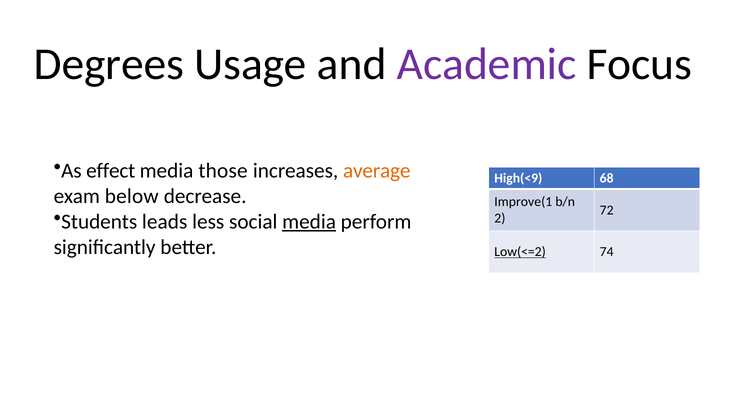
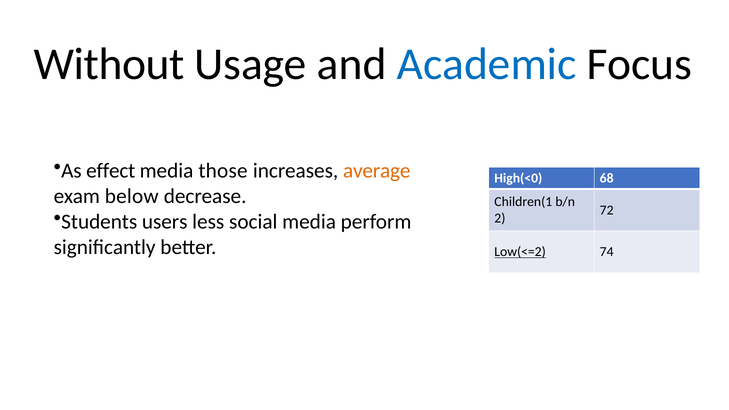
Degrees: Degrees -> Without (109, 64)
Academic colour: purple -> blue (487, 64)
High(<9: High(<9 -> High(<0 (518, 178)
Improve(1: Improve(1 -> Children(1 (523, 202)
leads: leads -> users (165, 222)
media underline: present -> none (309, 222)
